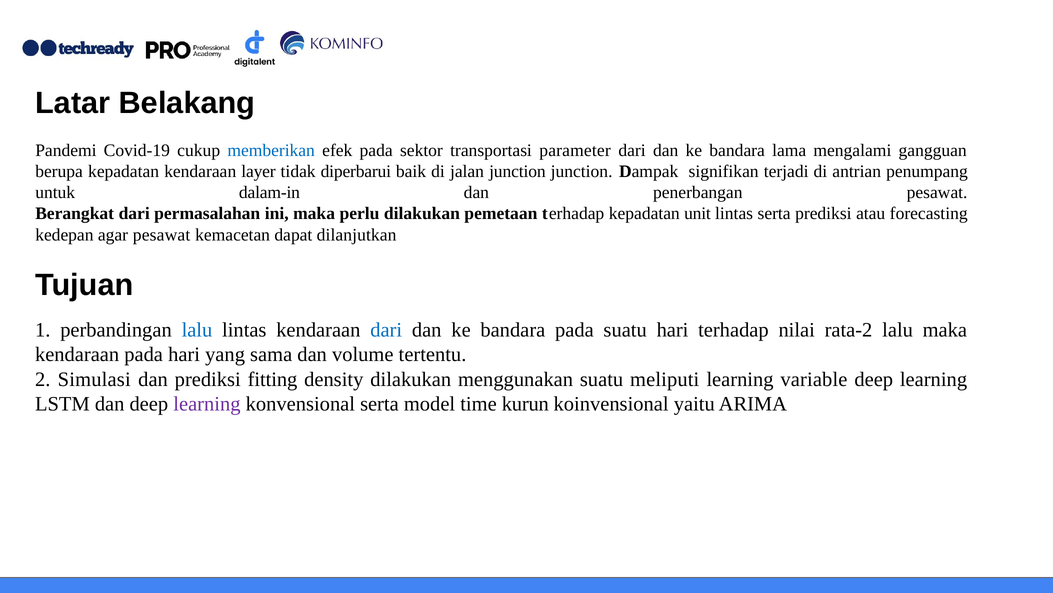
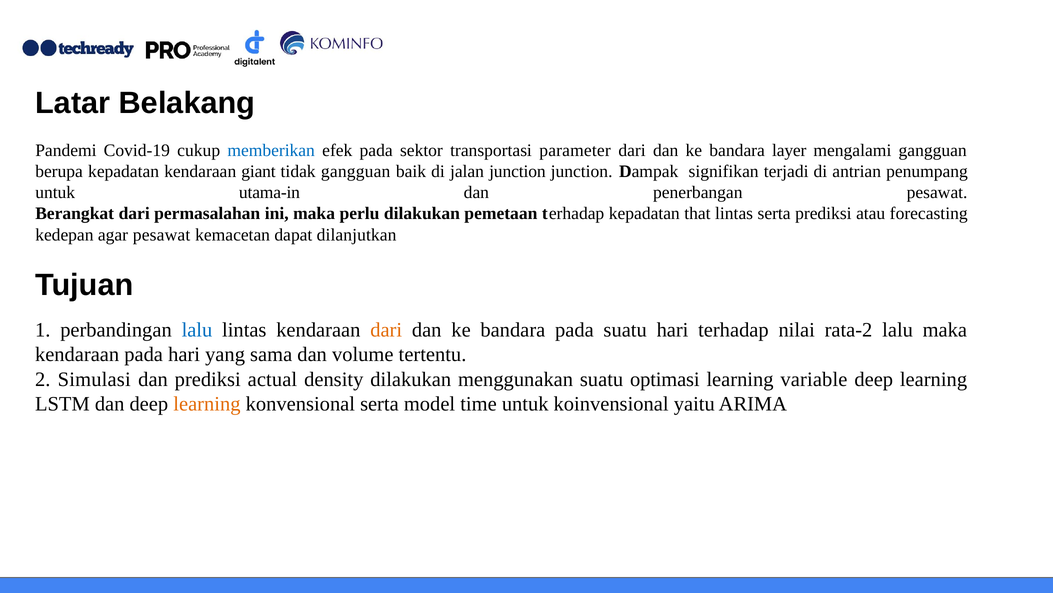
lama: lama -> layer (789, 150)
layer: layer -> giant (259, 171)
tidak diperbarui: diperbarui -> gangguan (356, 171)
dalam-in: dalam-in -> utama-in (270, 192)
unit: unit -> that (697, 213)
dari colour: blue -> orange (386, 330)
fitting: fitting -> actual (272, 379)
meliputi: meliputi -> optimasi (665, 379)
learning colour: purple -> orange (207, 403)
time kurun: kurun -> untuk (525, 403)
